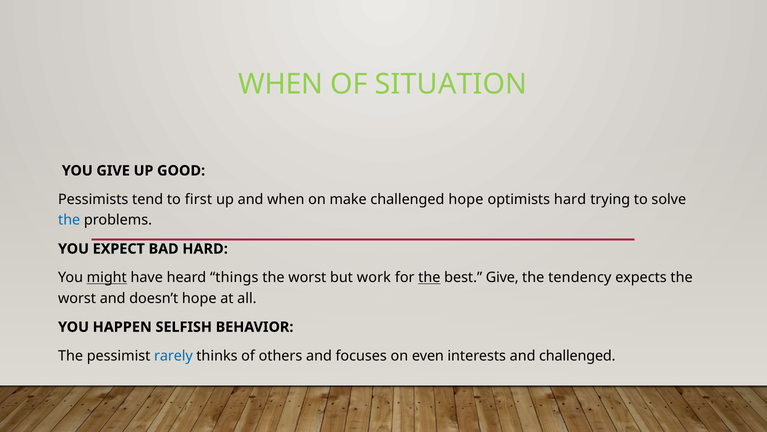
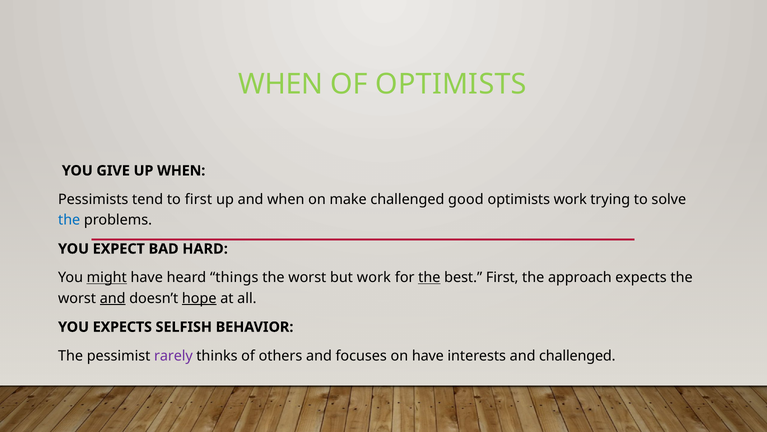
OF SITUATION: SITUATION -> OPTIMISTS (451, 84)
UP GOOD: GOOD -> WHEN (181, 170)
challenged hope: hope -> good (466, 199)
optimists hard: hard -> work (570, 199)
best Give: Give -> First (502, 277)
tendency: tendency -> approach (580, 277)
and underline: none -> present (113, 298)
hope underline: none -> present (199, 298)
YOU HAPPEN: HAPPEN -> EXPECTS (122, 327)
rarely colour: blue -> purple (173, 355)
on even: even -> have (428, 355)
